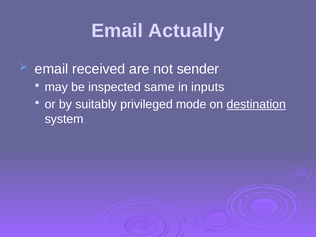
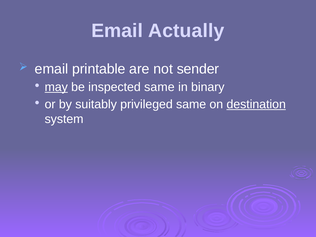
received: received -> printable (99, 69)
may underline: none -> present (56, 87)
inputs: inputs -> binary (208, 87)
privileged mode: mode -> same (191, 104)
